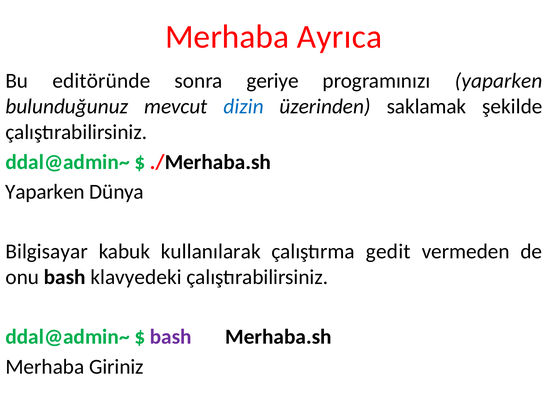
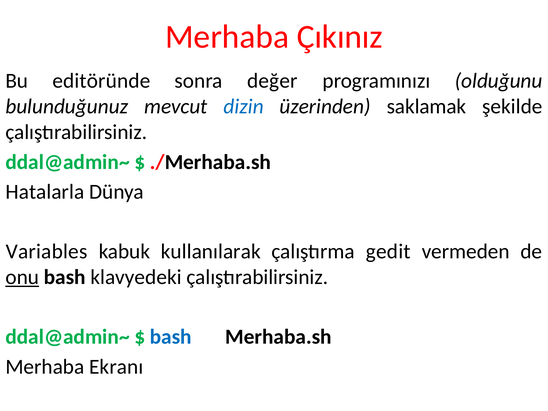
Ayrıca: Ayrıca -> Çıkınız (340, 37)
geriye: geriye -> değer (272, 81)
programınızı yaparken: yaparken -> olduğunu (499, 81)
Yaparken: Yaparken -> Hatalarla (45, 192)
Bilgisayar: Bilgisayar -> Variables (47, 252)
onu underline: none -> present (22, 277)
bash colour: purple -> blue (171, 337)
Giriniz: Giriniz -> Ekranı (116, 367)
